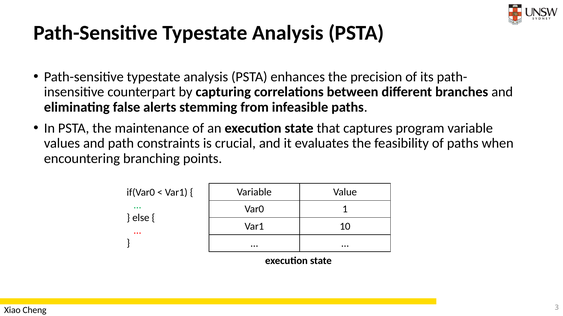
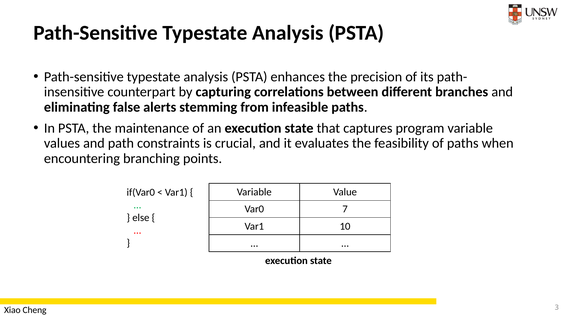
1: 1 -> 7 (345, 210)
